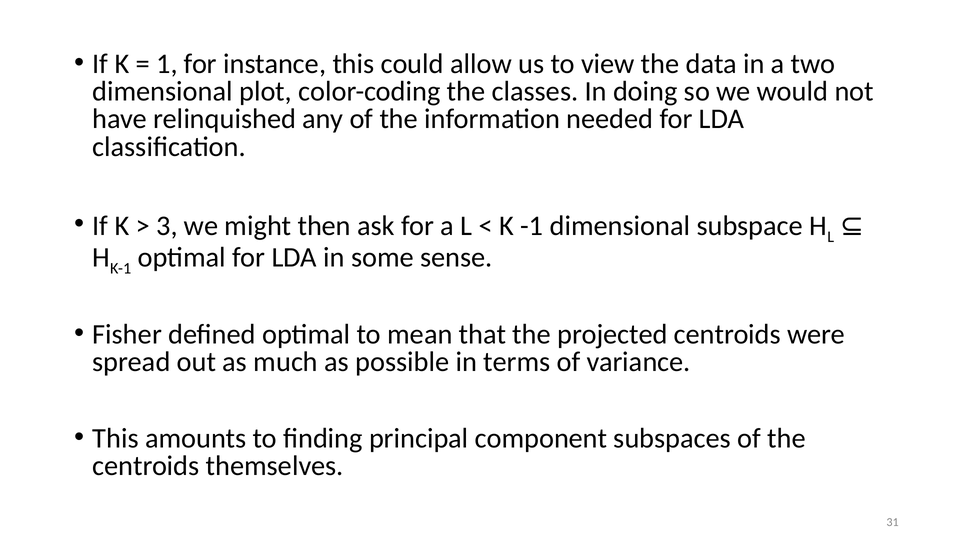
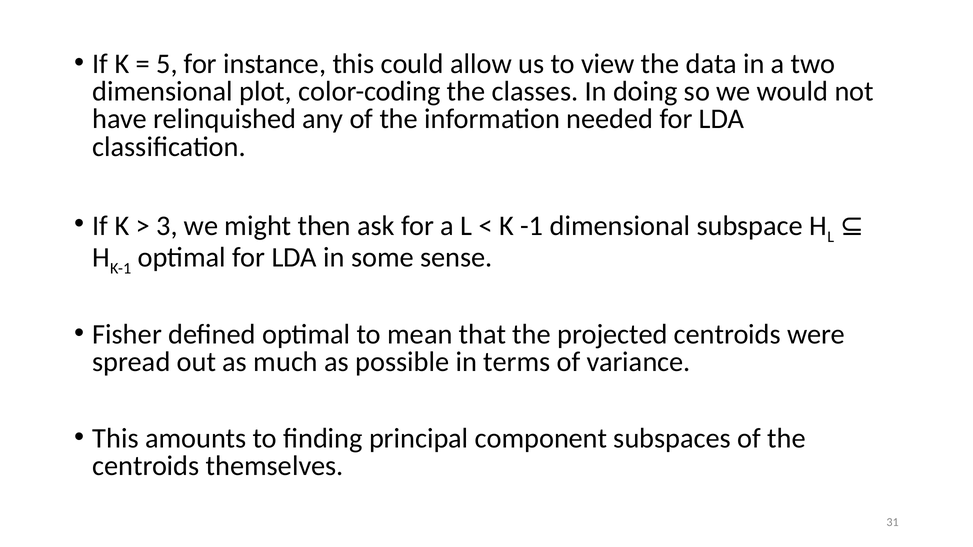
1: 1 -> 5 (167, 64)
